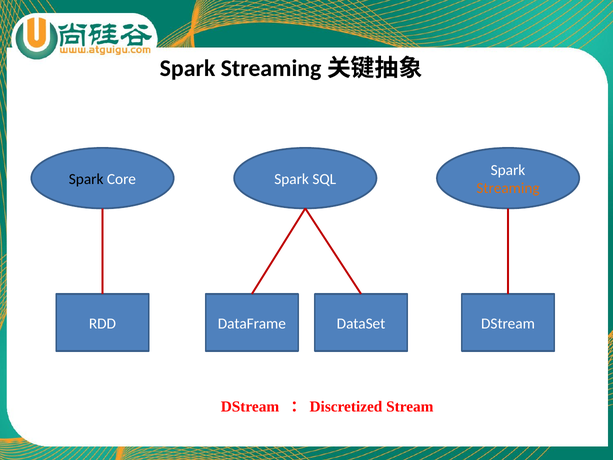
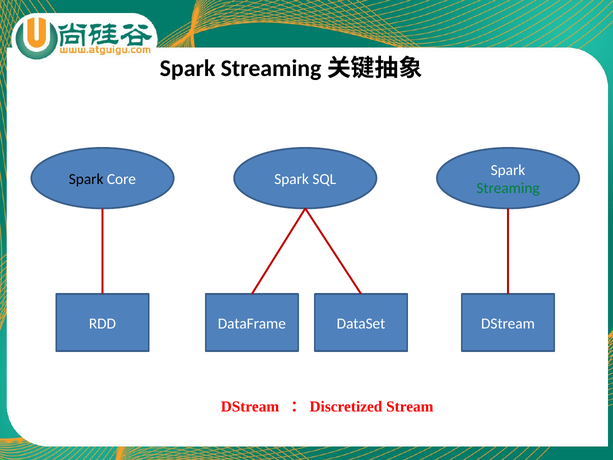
Streaming colour: orange -> green (508, 188)
